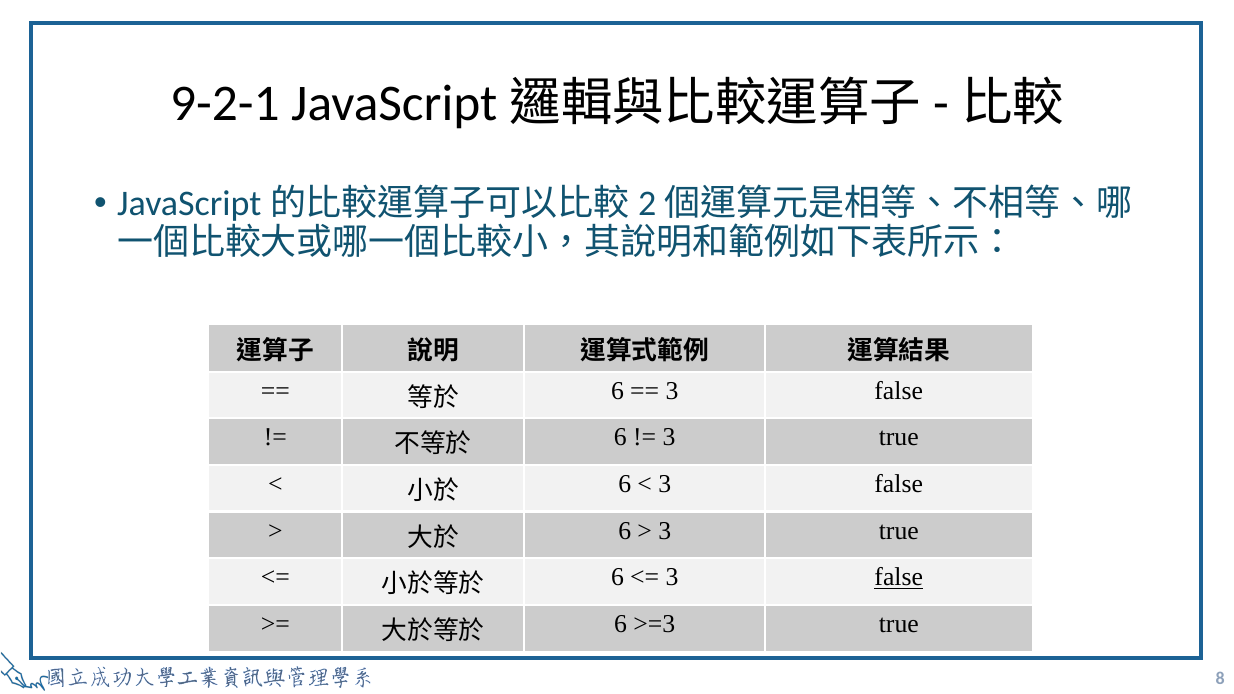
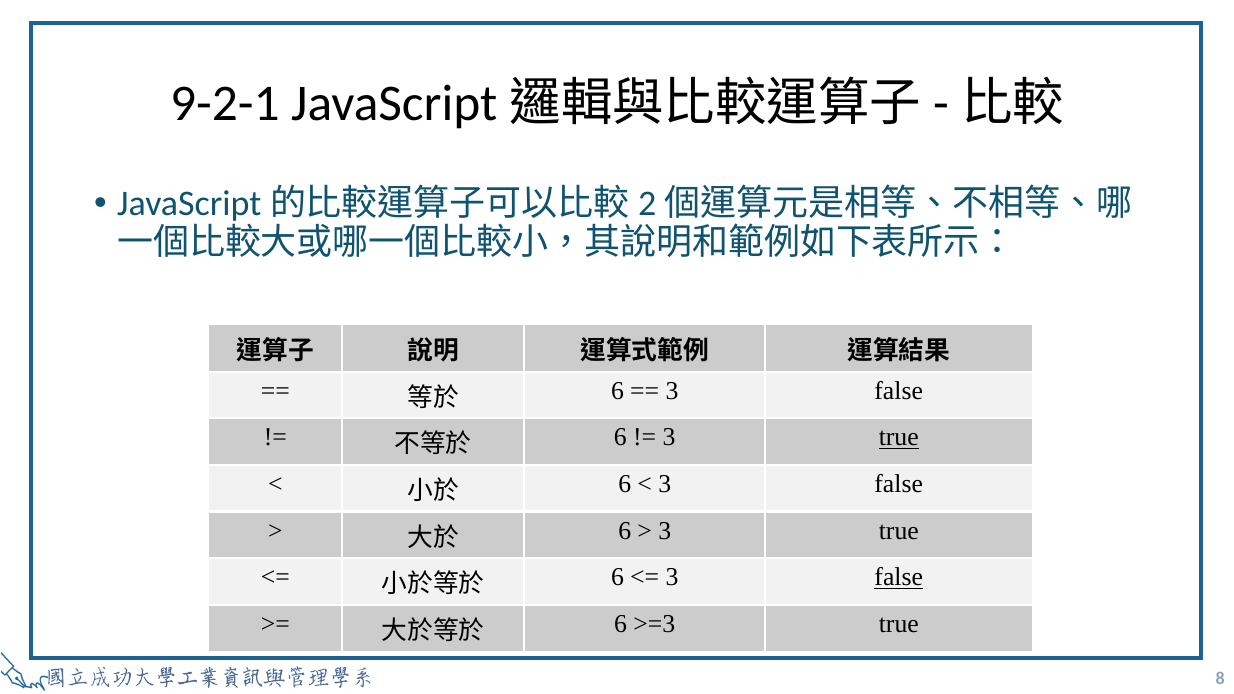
true underline: none -> present (899, 438)
